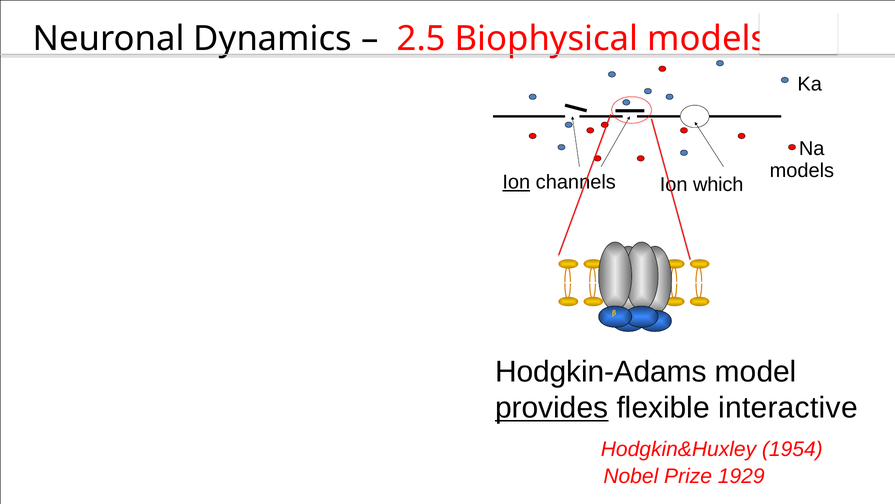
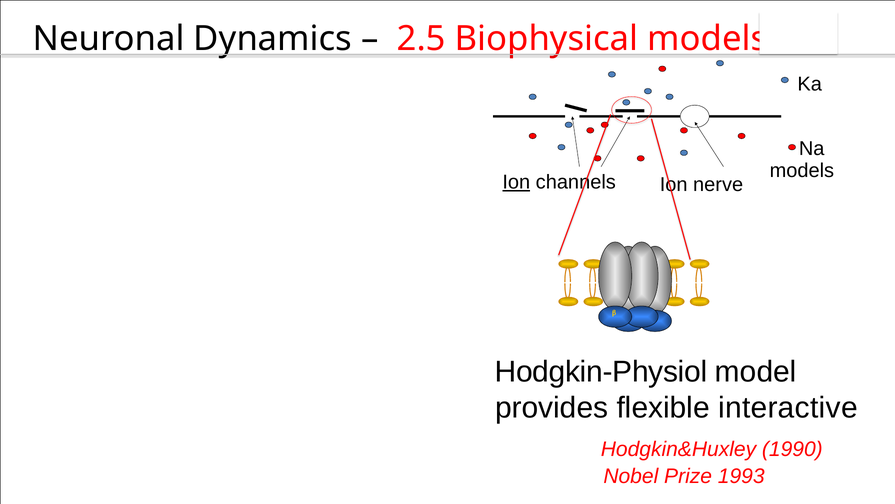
which: which -> nerve (718, 185)
Hodgkin-Adams: Hodgkin-Adams -> Hodgkin-Physiol (601, 371)
provides underline: present -> none (552, 407)
1954: 1954 -> 1990 (792, 449)
1929: 1929 -> 1993 (741, 476)
